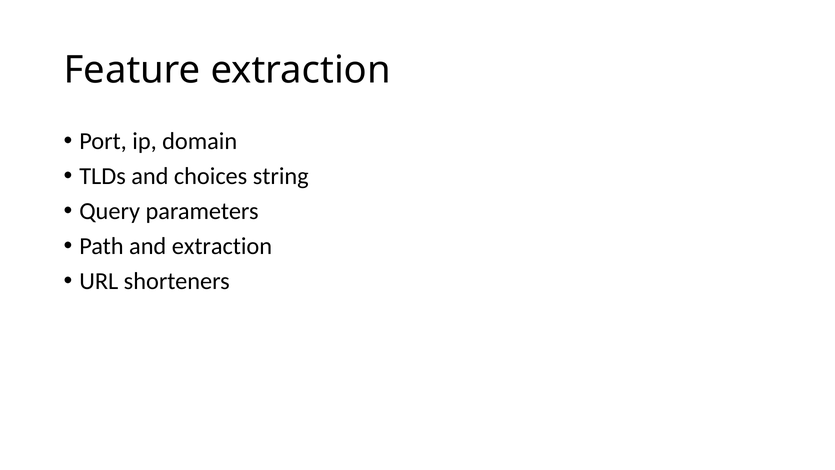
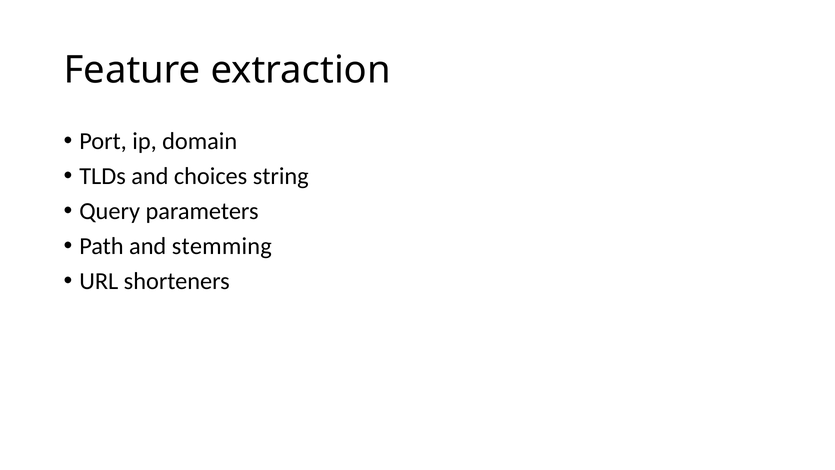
and extraction: extraction -> stemming (222, 246)
